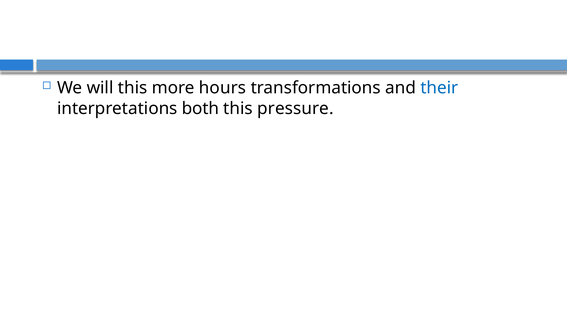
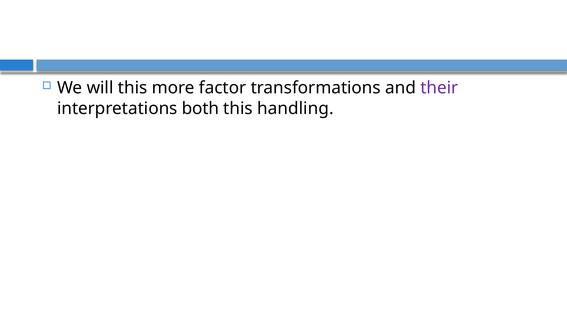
hours: hours -> factor (223, 88)
their colour: blue -> purple (439, 88)
pressure: pressure -> handling (295, 109)
